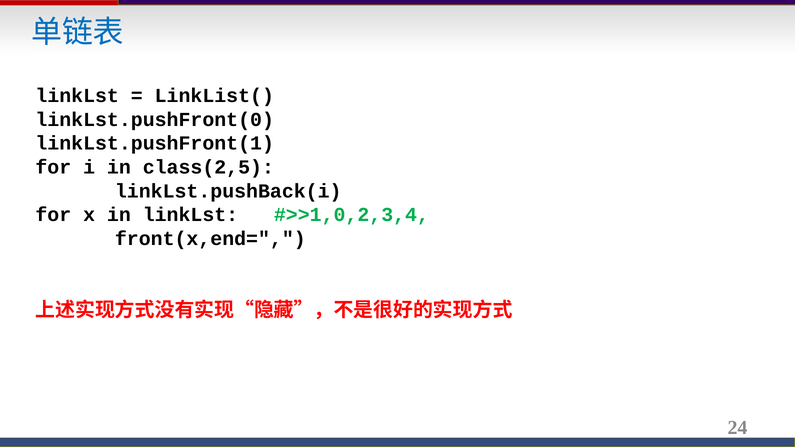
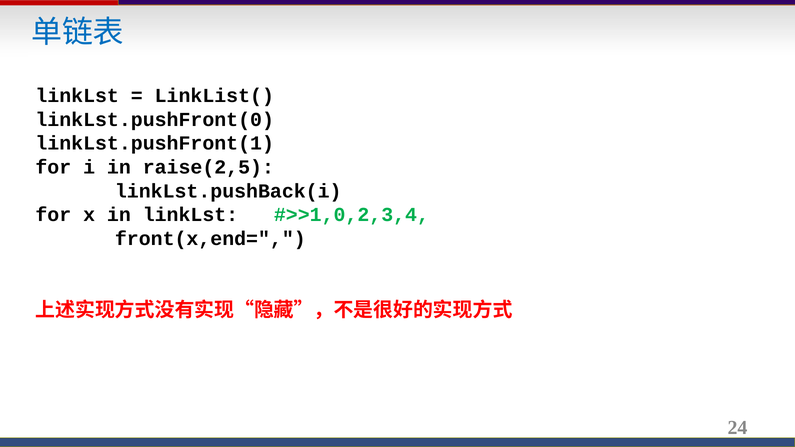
class(2,5: class(2,5 -> raise(2,5 (208, 167)
